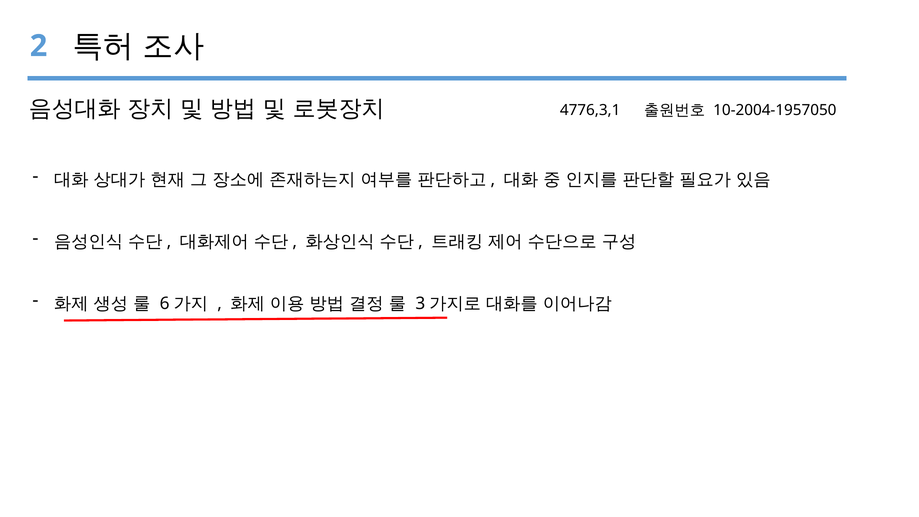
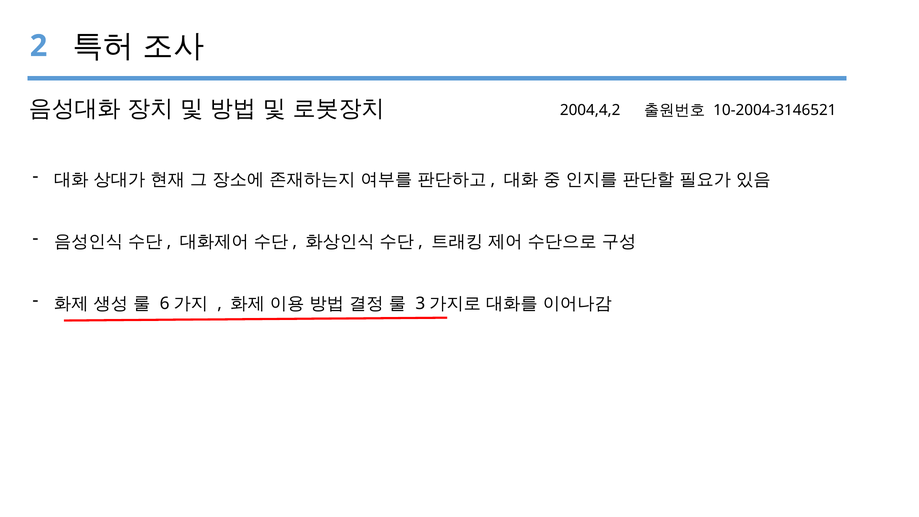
4776,3,1: 4776,3,1 -> 2004,4,2 (590, 110)
10-2004-1957050: 10-2004-1957050 -> 10-2004-3146521 (775, 110)
